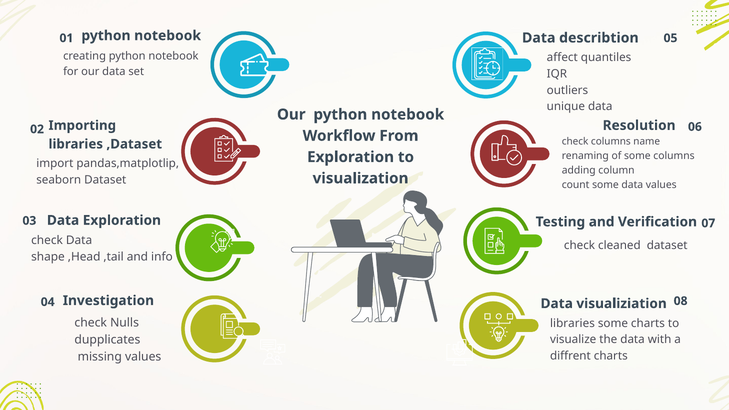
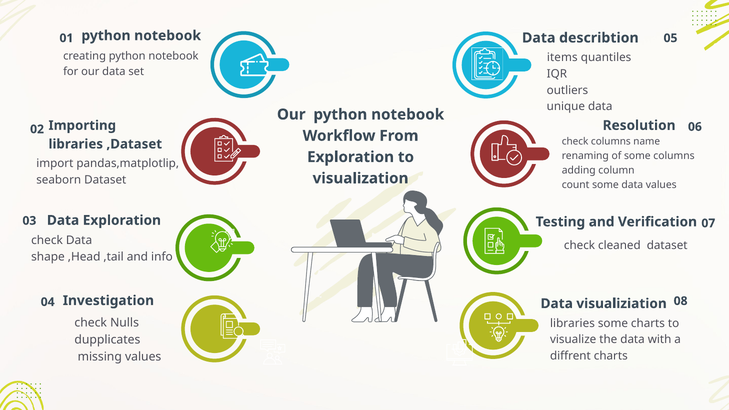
affect: affect -> items (562, 58)
